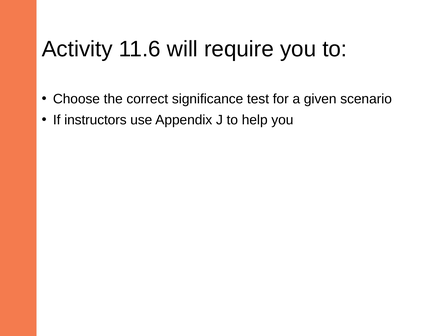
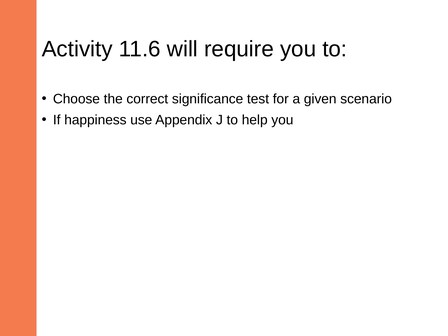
instructors: instructors -> happiness (95, 120)
